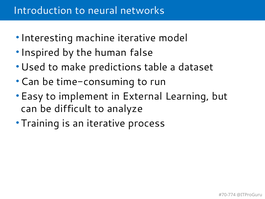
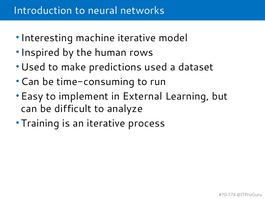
false: false -> rows (141, 52)
predictions table: table -> used (156, 67)
